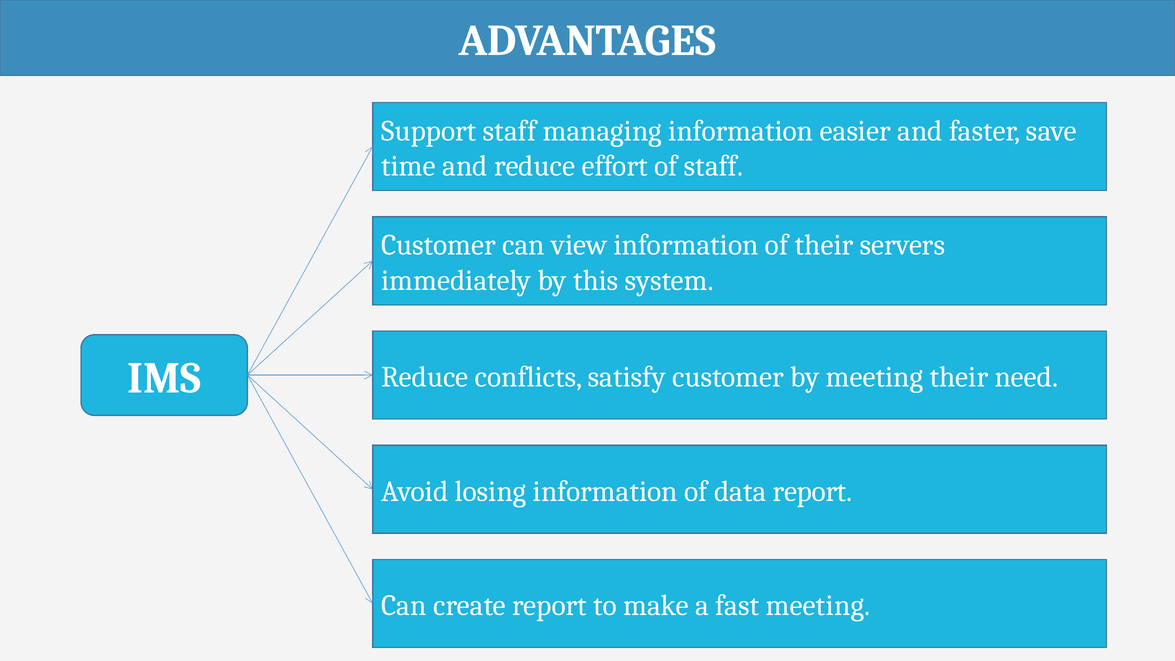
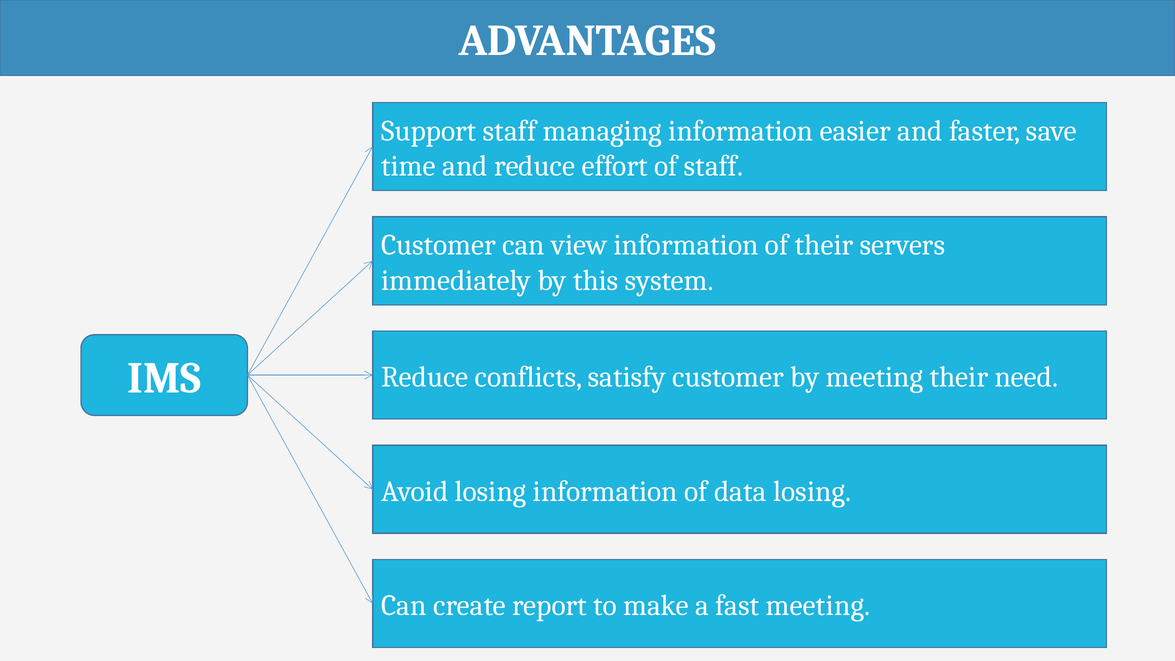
data report: report -> losing (812, 491)
